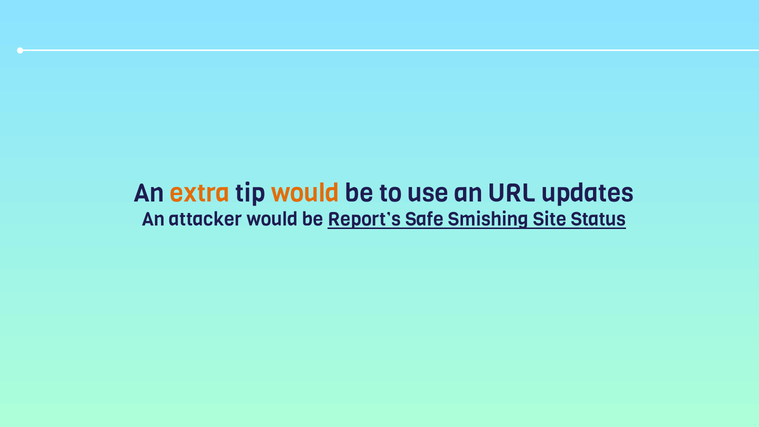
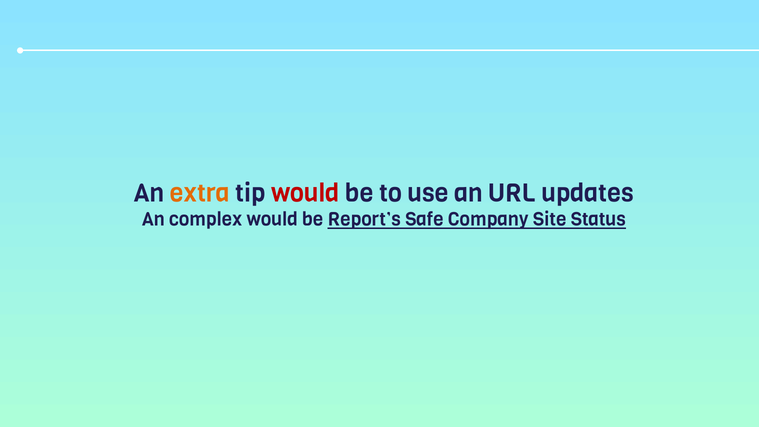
would colour: orange -> red (305, 193)
attacker: attacker -> complex (206, 219)
Smishing: Smishing -> Company (488, 219)
